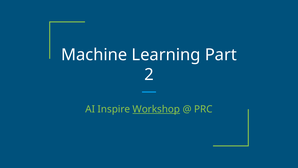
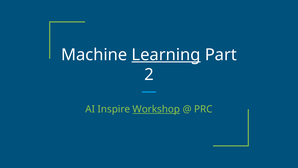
Learning underline: none -> present (166, 55)
